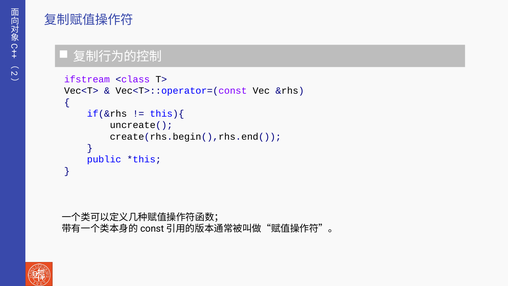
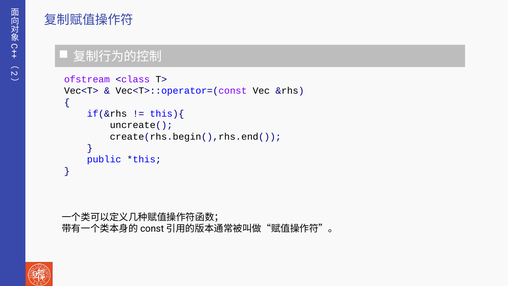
ifstream: ifstream -> ofstream (87, 79)
